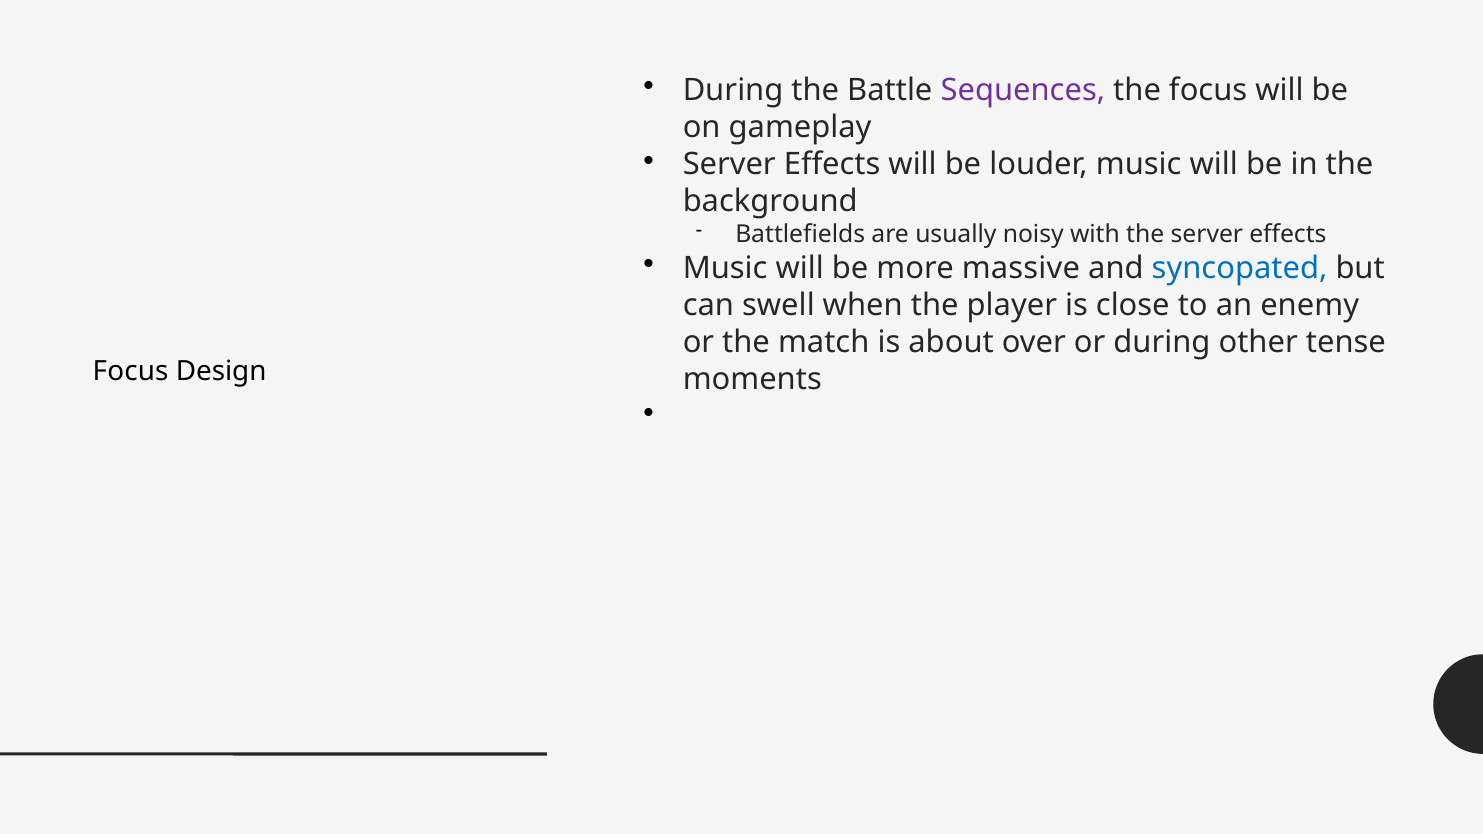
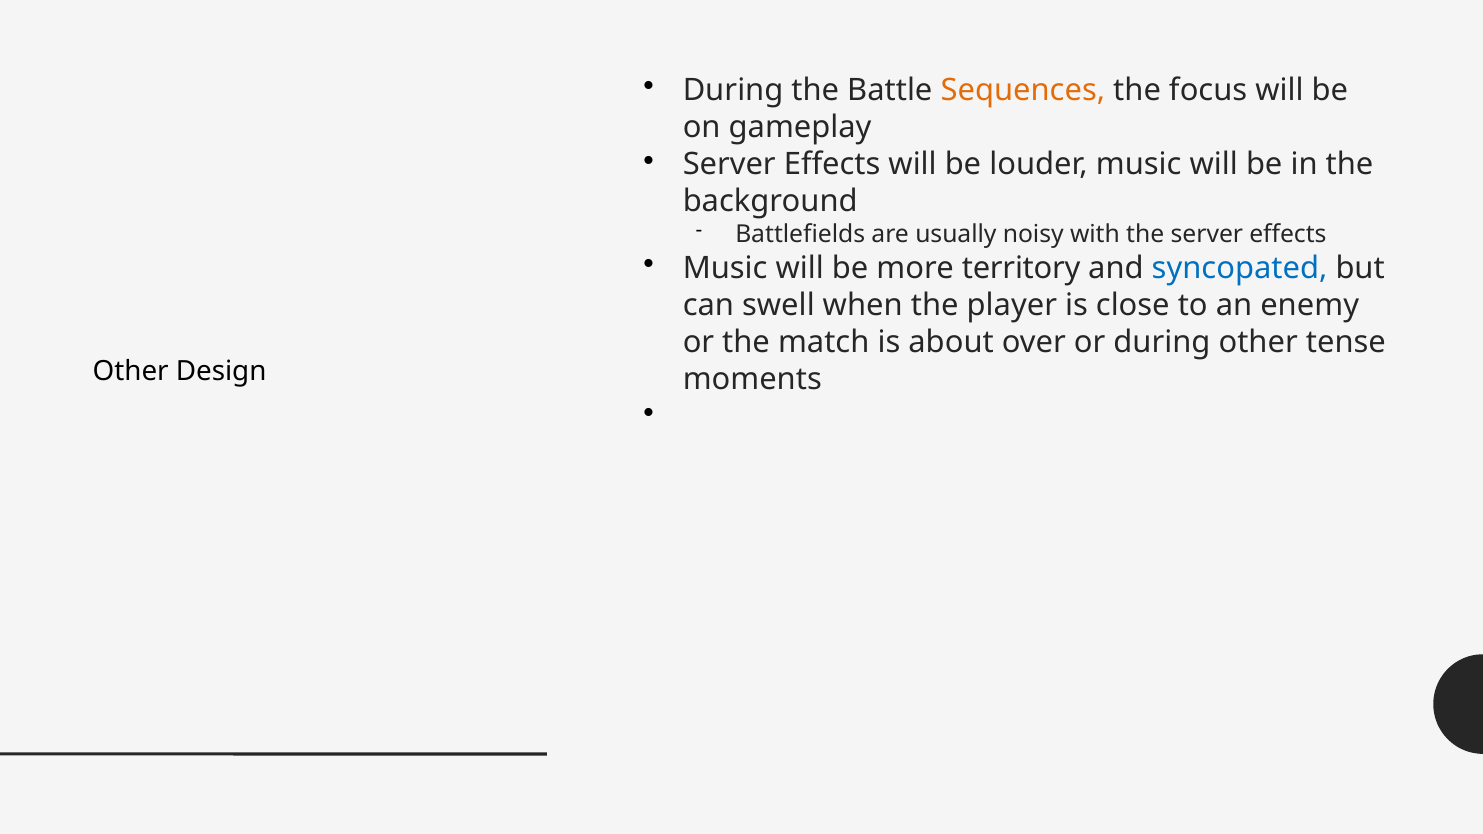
Sequences colour: purple -> orange (1023, 90)
massive: massive -> territory (1021, 268)
Focus: Focus -> Other (131, 371)
